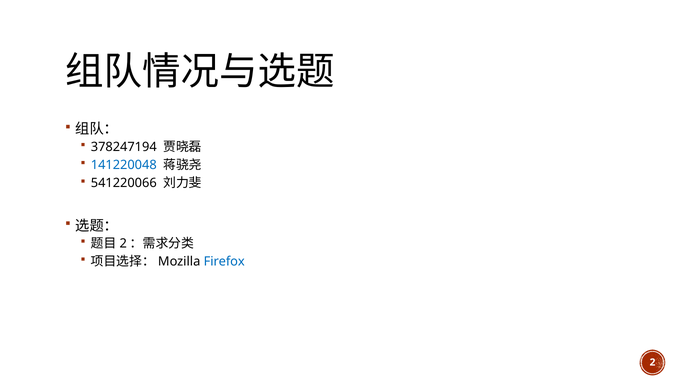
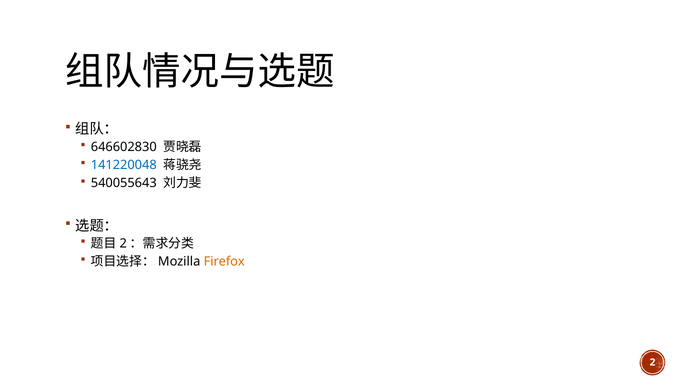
378247194: 378247194 -> 646602830 (124, 147)
541220066: 541220066 -> 540055643 (124, 183)
Firefox colour: blue -> orange (224, 261)
